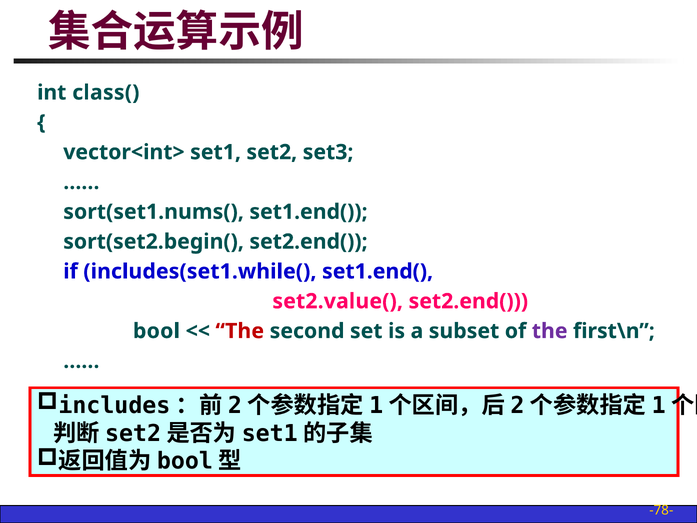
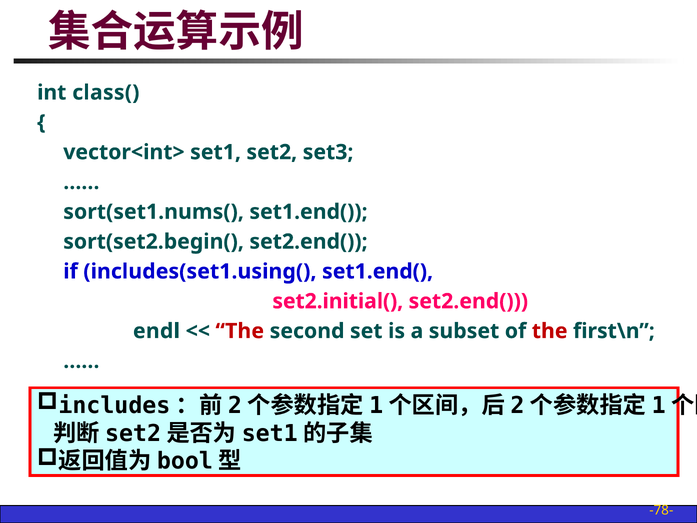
includes(set1.while(: includes(set1.while( -> includes(set1.using( (200, 271)
set2.value(: set2.value( -> set2.initial( (338, 301)
bool: bool -> endl (156, 331)
the colour: purple -> red (550, 331)
